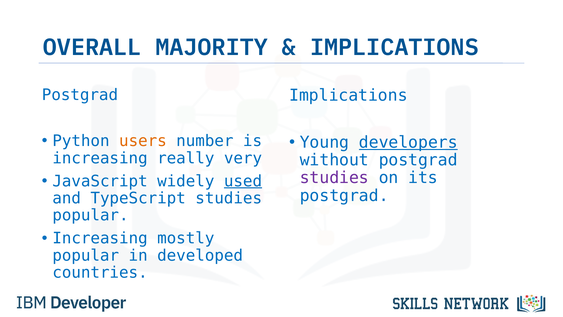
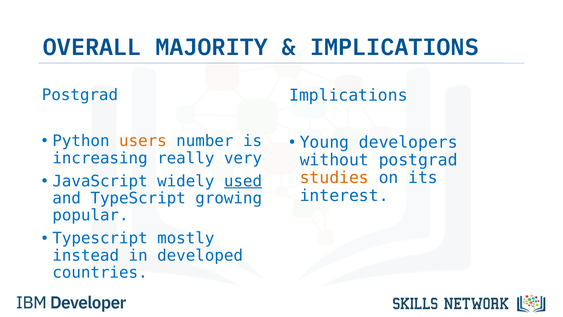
developers underline: present -> none (408, 142)
studies colour: purple -> orange (334, 178)
postgrad: postgrad -> interest (344, 195)
TypeScript studies: studies -> growing (229, 198)
Increasing: Increasing -> Typescript (100, 238)
popular: popular -> instead (86, 255)
